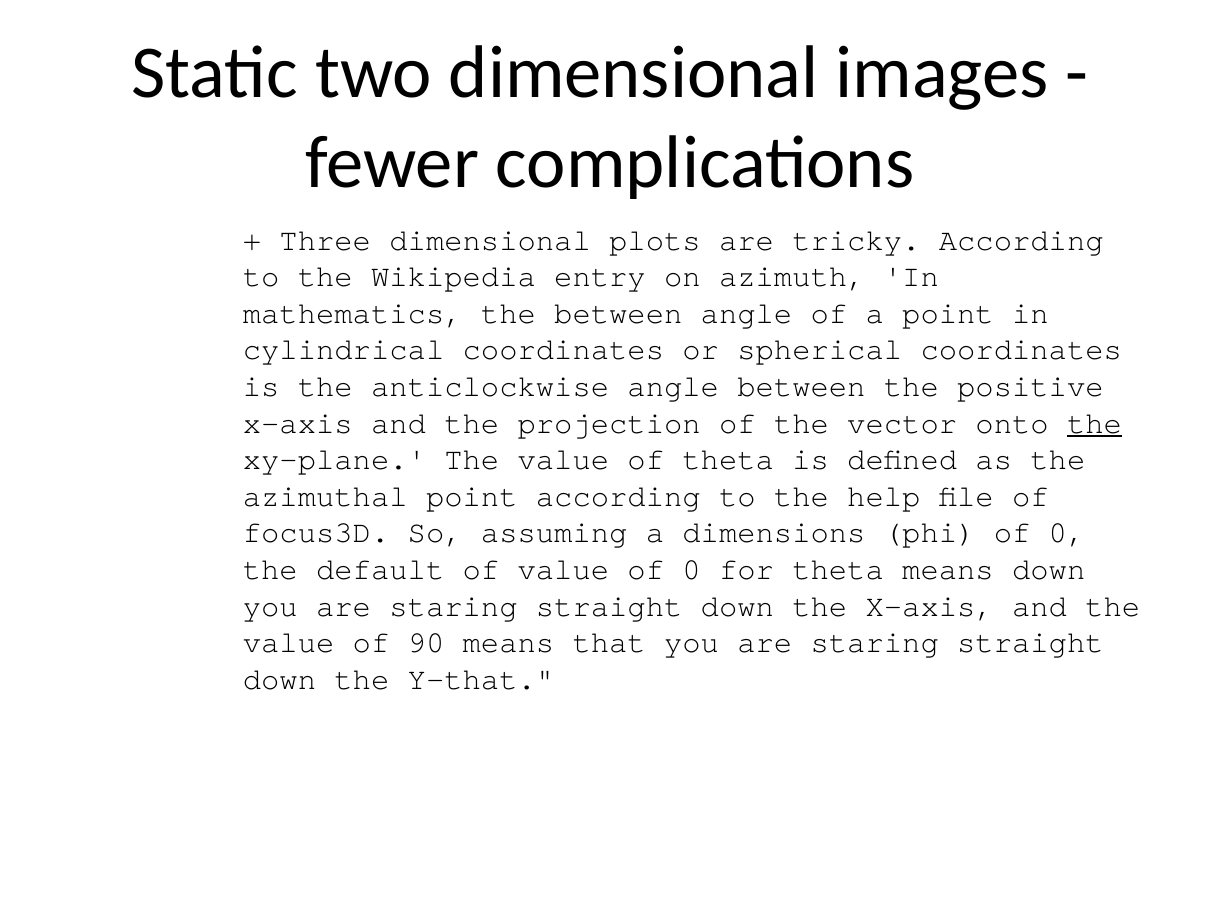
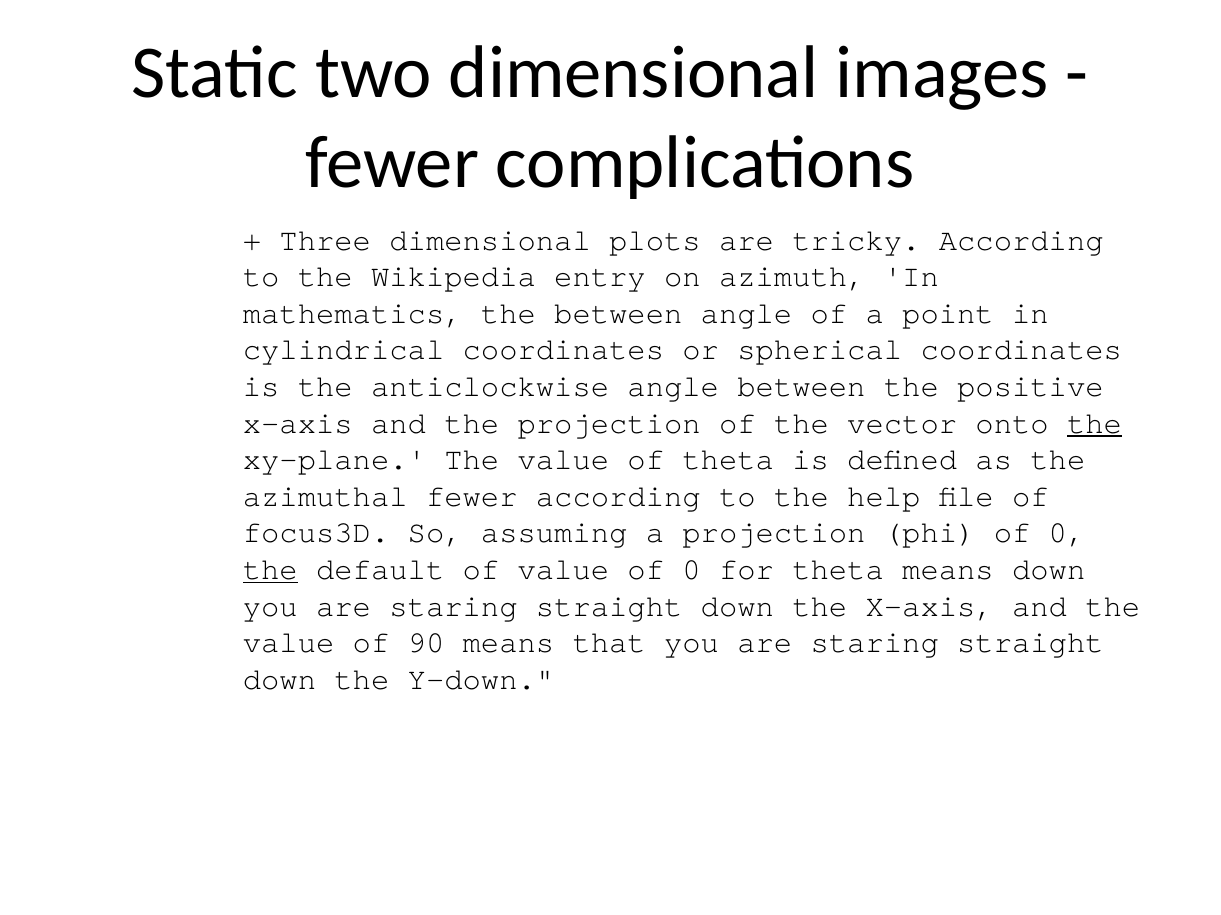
azimuthal point: point -> fewer (472, 497)
a dimensions: dimensions -> projection (774, 533)
the underline: none -> present (270, 570)
Y-that: Y-that -> Y-down (481, 680)
